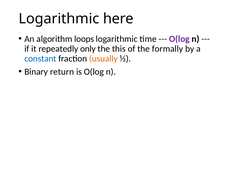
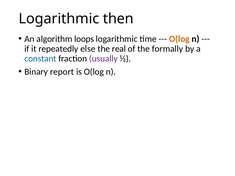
here: here -> then (118, 19)
O(log colour: purple -> orange (179, 39)
only: only -> else (88, 49)
this: this -> real (119, 49)
usually colour: orange -> purple (103, 59)
return: return -> report (62, 72)
